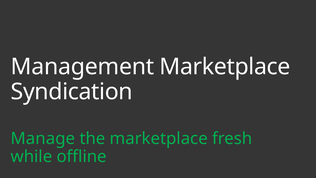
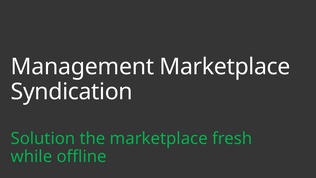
Manage: Manage -> Solution (43, 138)
